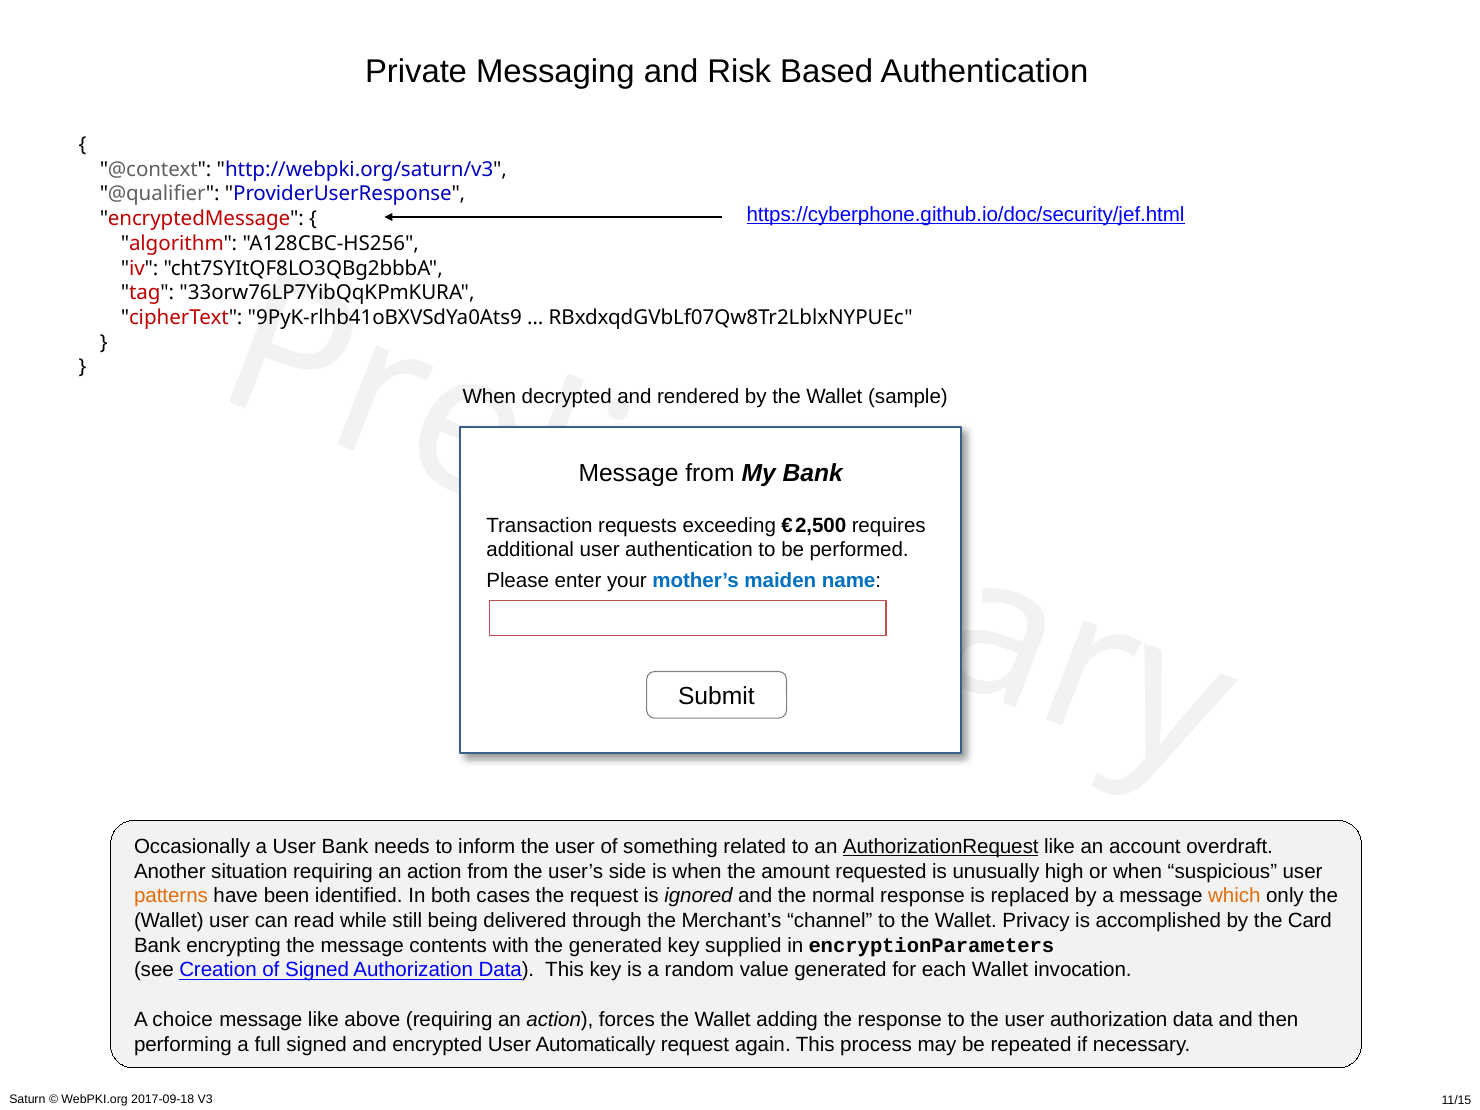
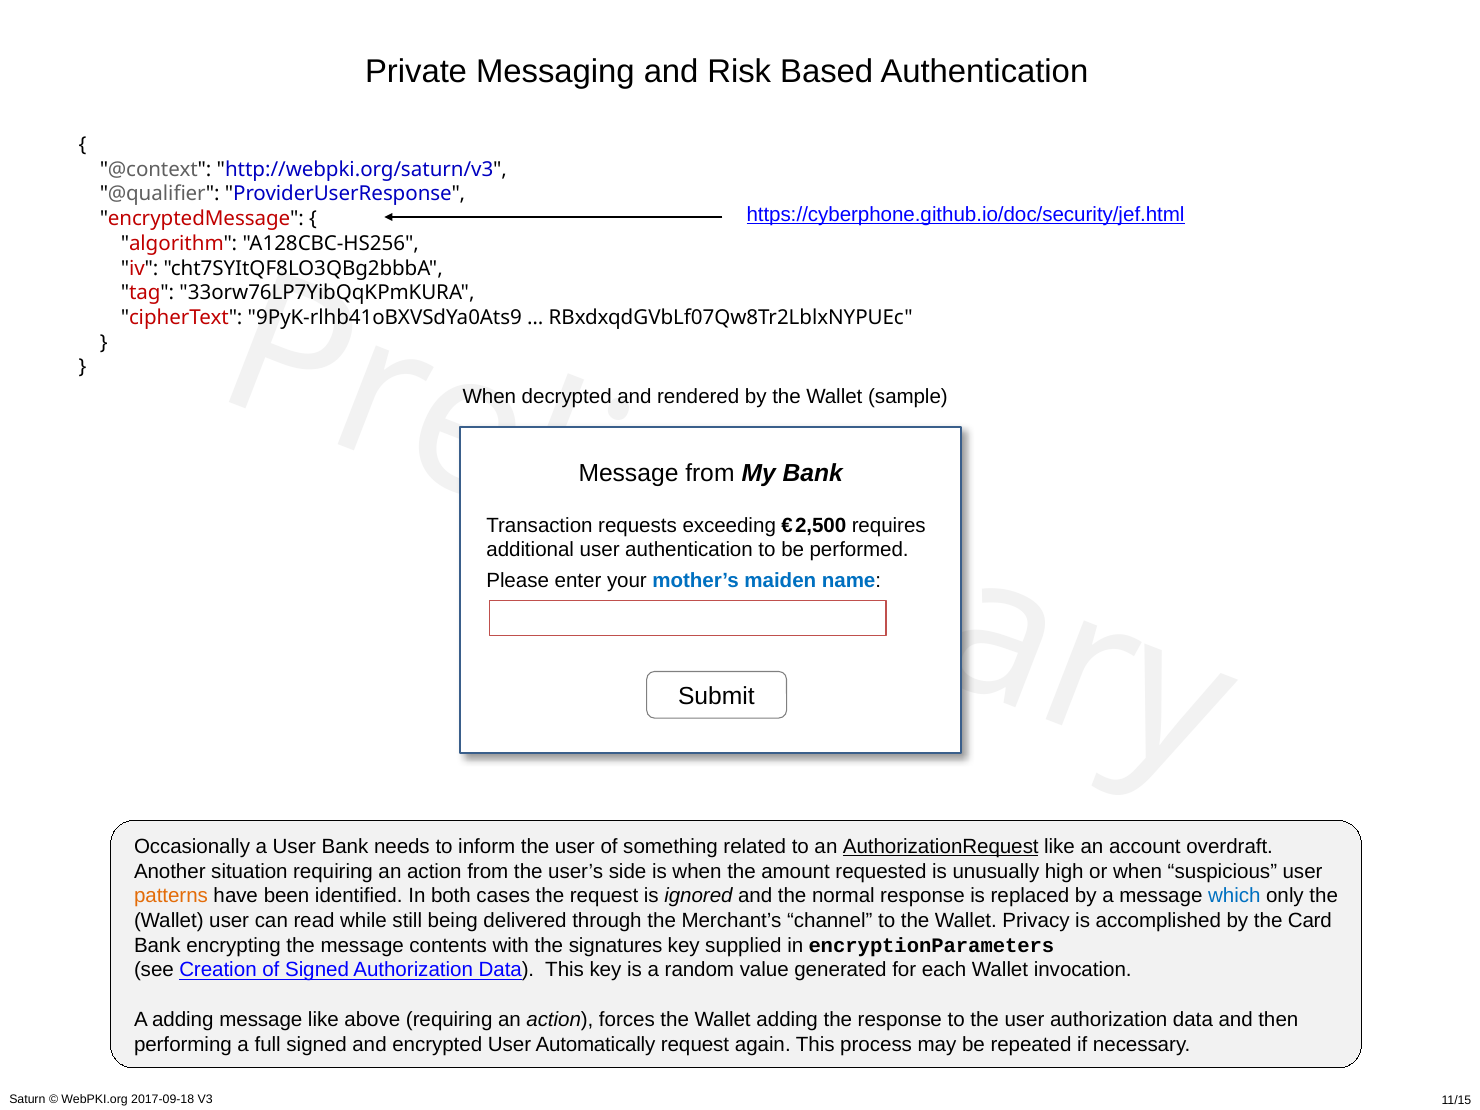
which colour: orange -> blue (1234, 896)
the generated: generated -> signatures (616, 945)
A choice: choice -> adding (183, 1020)
